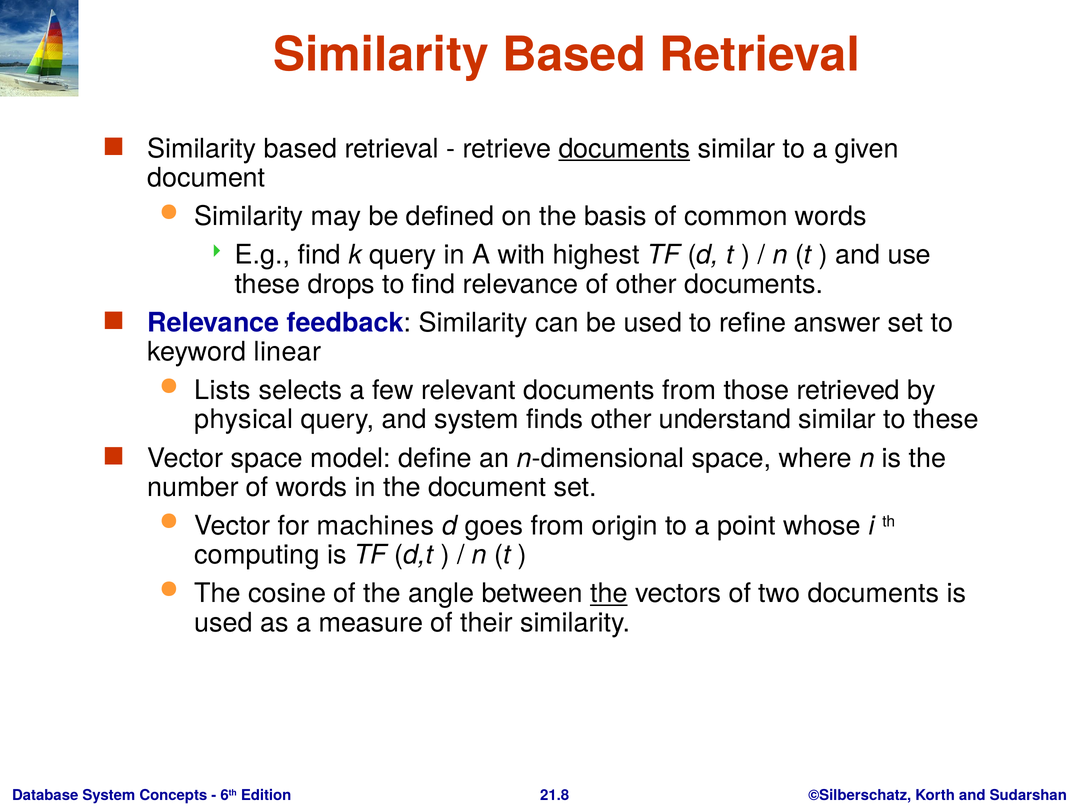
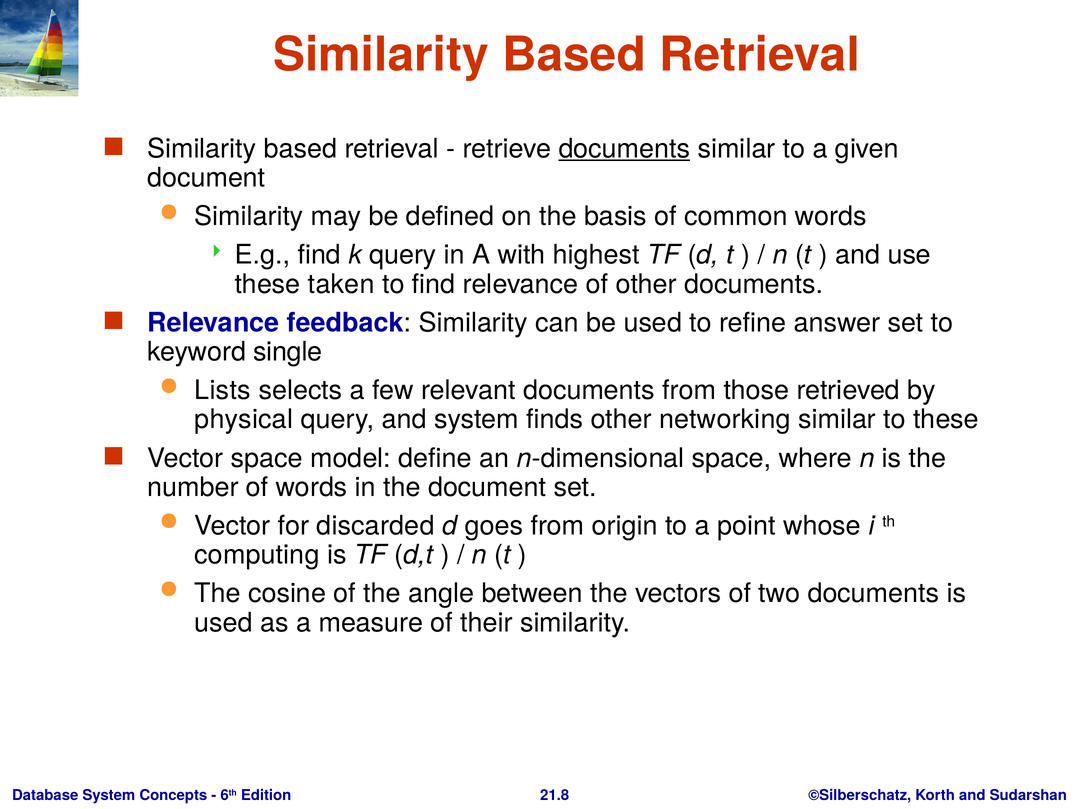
drops: drops -> taken (341, 284)
linear: linear -> single (288, 352)
understand: understand -> networking (725, 419)
machines: machines -> discarded (375, 526)
the underline: present -> none (609, 593)
